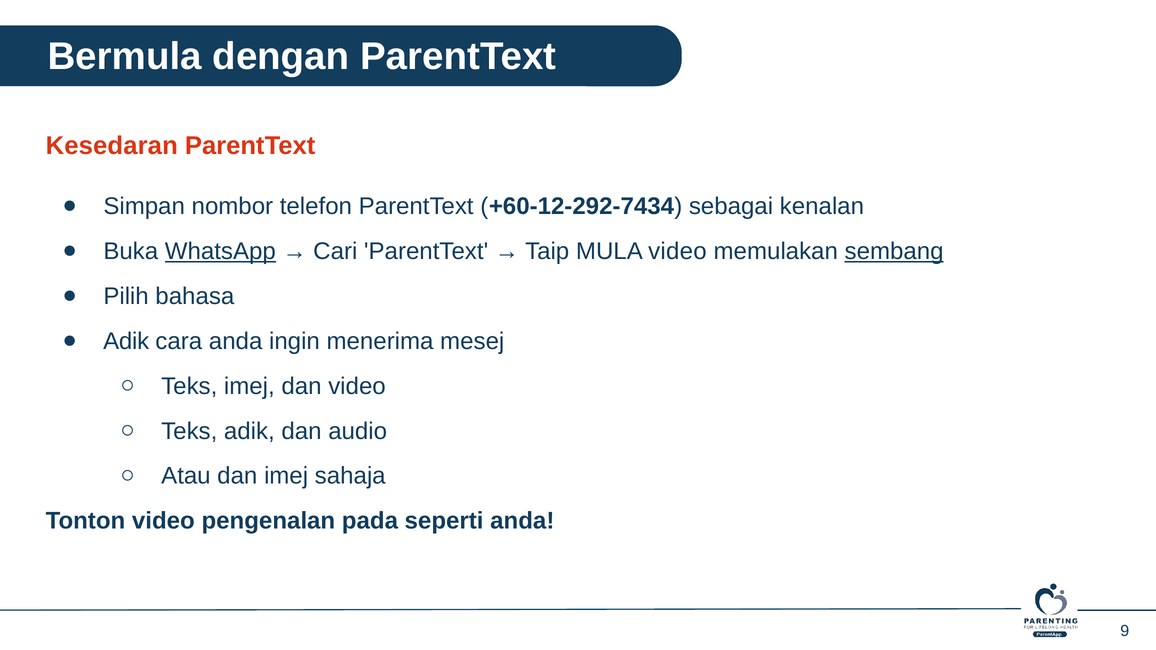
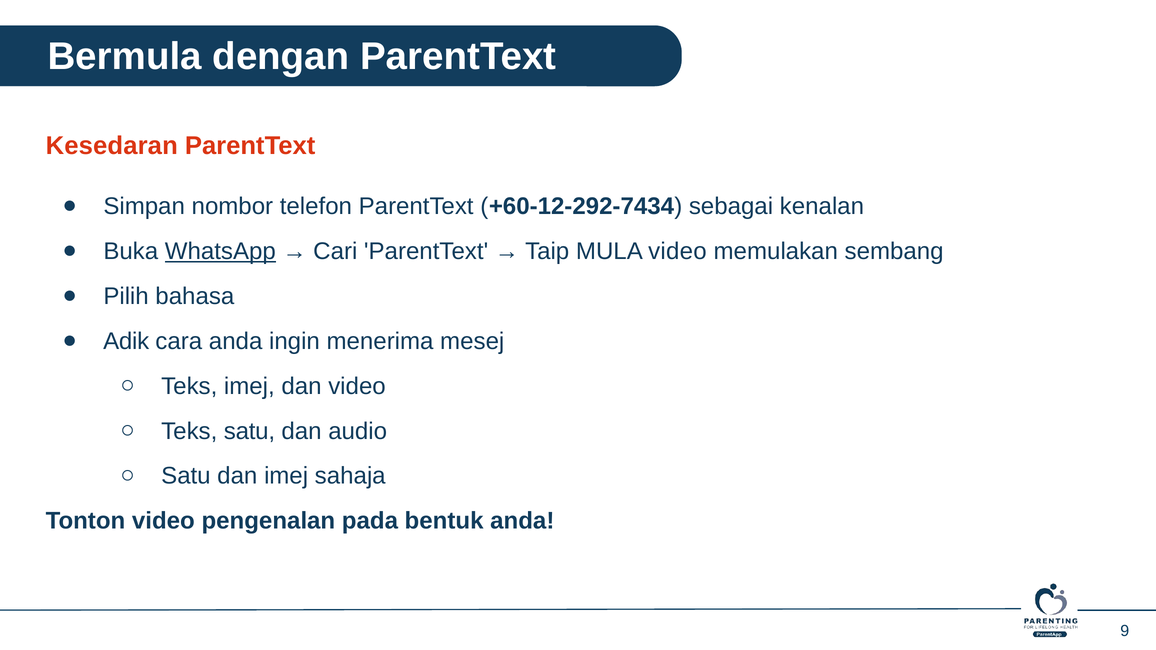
sembang underline: present -> none (894, 251)
Teks adik: adik -> satu (249, 431)
Atau: Atau -> Satu (186, 476)
seperti: seperti -> bentuk (444, 521)
